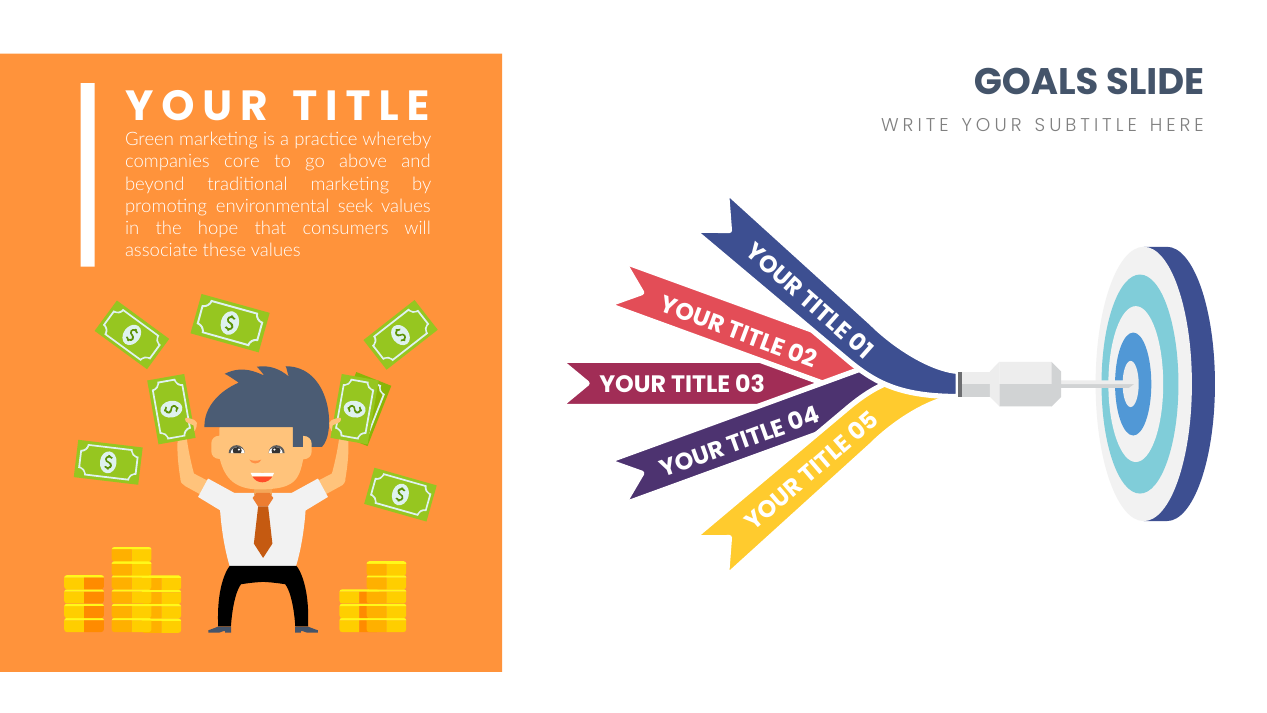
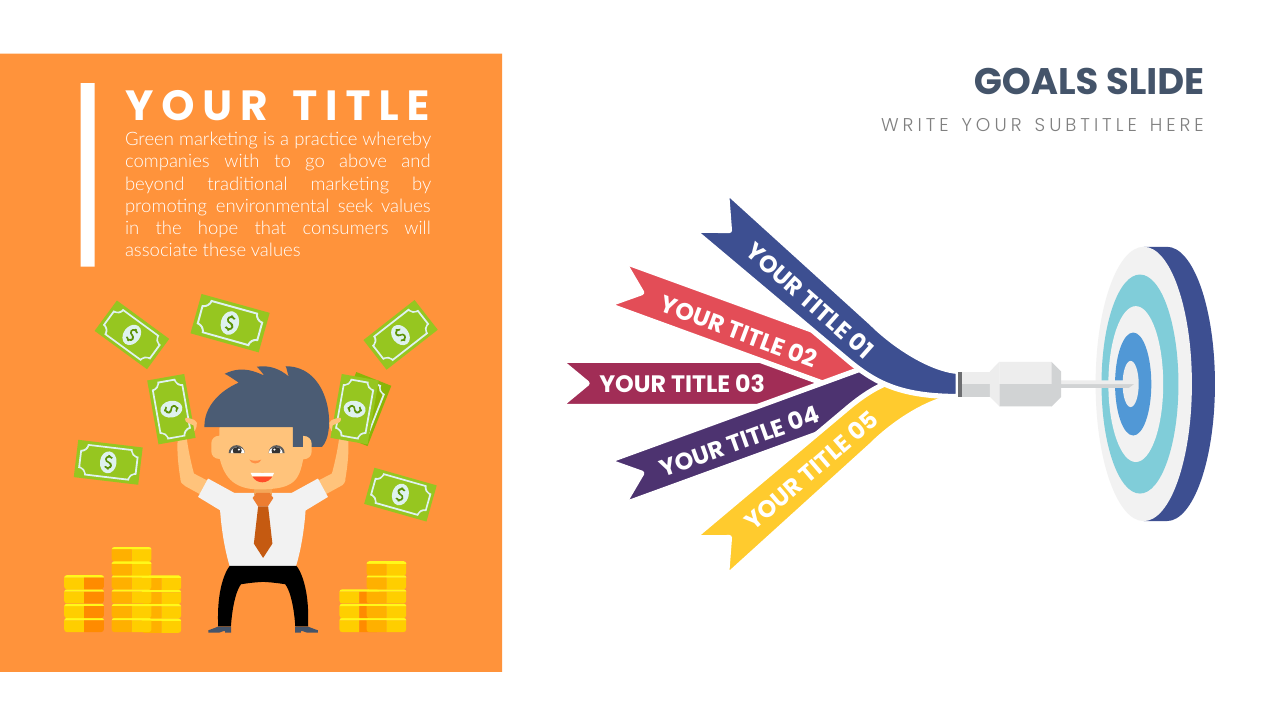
core: core -> with (242, 162)
